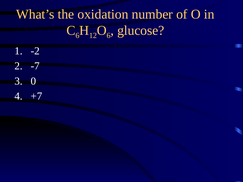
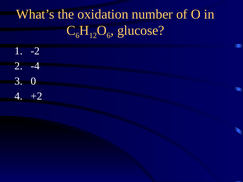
-7: -7 -> -4 (35, 66)
+7: +7 -> +2 (37, 96)
